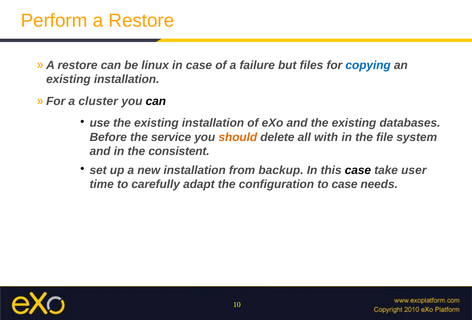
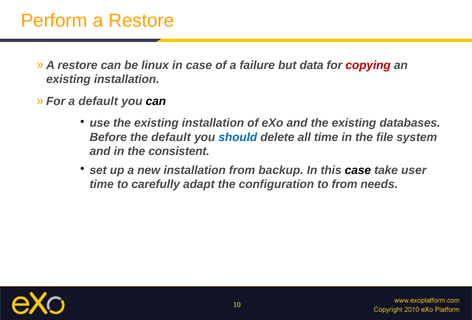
files: files -> data (312, 65)
copying colour: blue -> red (368, 65)
a cluster: cluster -> default (98, 101)
the service: service -> default (171, 137)
should colour: orange -> blue (238, 137)
all with: with -> time (326, 137)
to case: case -> from (345, 184)
